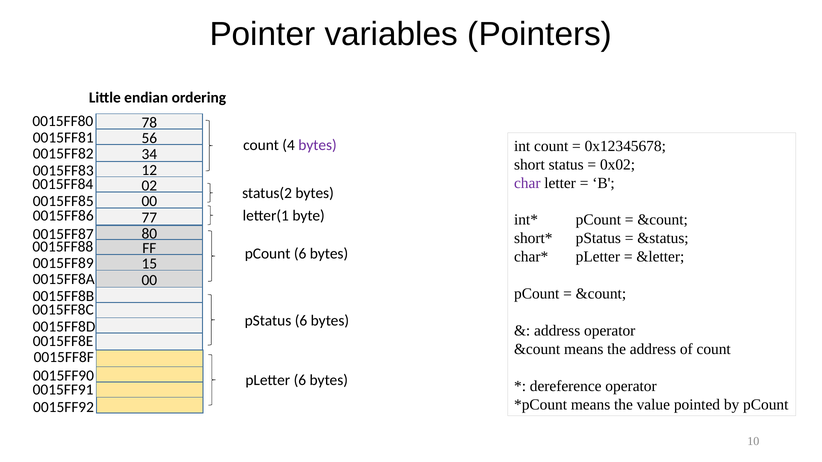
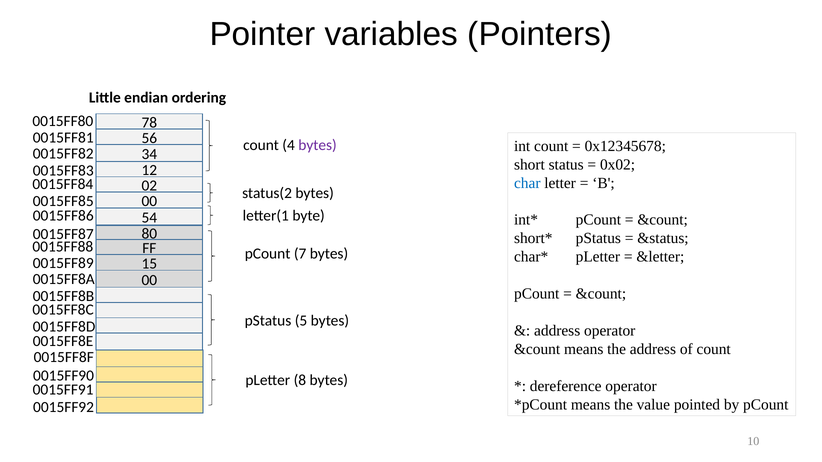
char colour: purple -> blue (527, 183)
77: 77 -> 54 (149, 218)
pCount 6: 6 -> 7 (300, 254)
pStatus 6: 6 -> 5 (301, 321)
pLetter 6: 6 -> 8 (300, 380)
